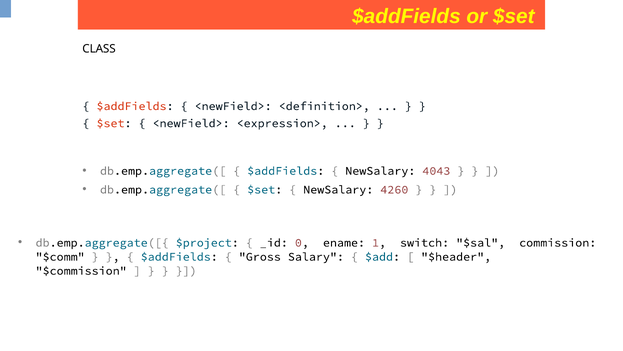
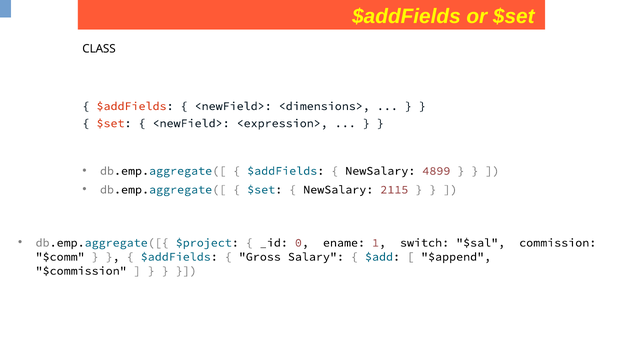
<definition>: <definition> -> <dimensions> (324, 106)
4043: 4043 -> 4899 (436, 171)
4260: 4260 -> 2115 (394, 189)
$header: $header -> $append (456, 256)
